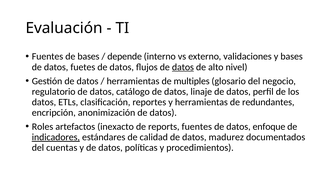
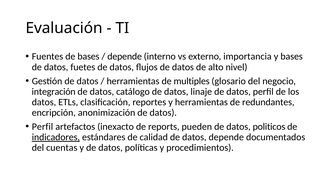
validaciones: validaciones -> importancia (247, 57)
datos underline: present -> none (183, 67)
regulatorio: regulatorio -> integración (54, 92)
Roles: Roles -> Perfil (42, 127)
reports fuentes: fuentes -> pueden (197, 127)
enfoque: enfoque -> politicos (269, 127)
datos madurez: madurez -> depende (226, 138)
